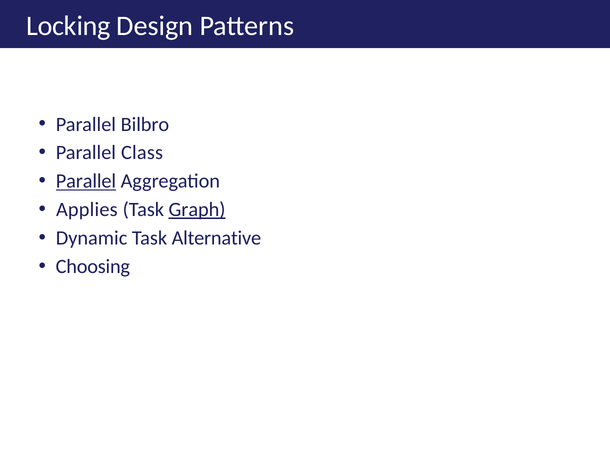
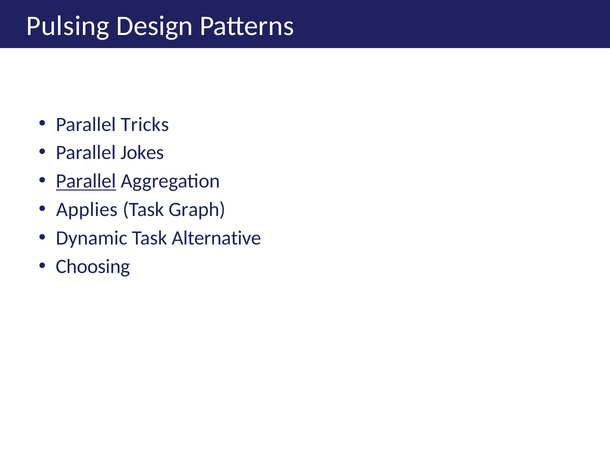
Locking: Locking -> Pulsing (68, 26)
Bilbro: Bilbro -> Tricks (145, 124)
Class: Class -> Jokes (142, 153)
Graph underline: present -> none (197, 210)
